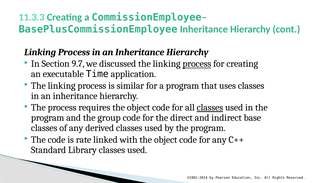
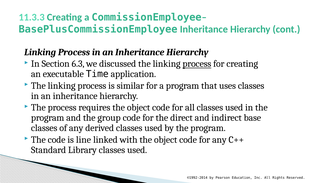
9.7: 9.7 -> 6.3 (78, 64)
classes underline: present -> none (210, 107)
rate: rate -> line (84, 140)
